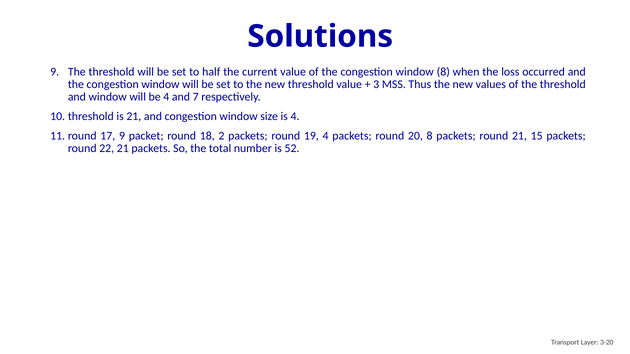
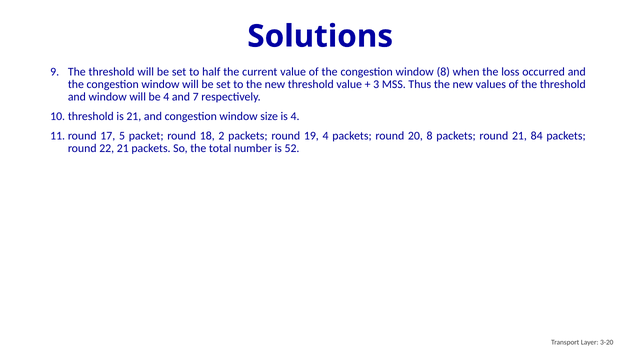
17 9: 9 -> 5 (122, 136)
15: 15 -> 84 (537, 136)
